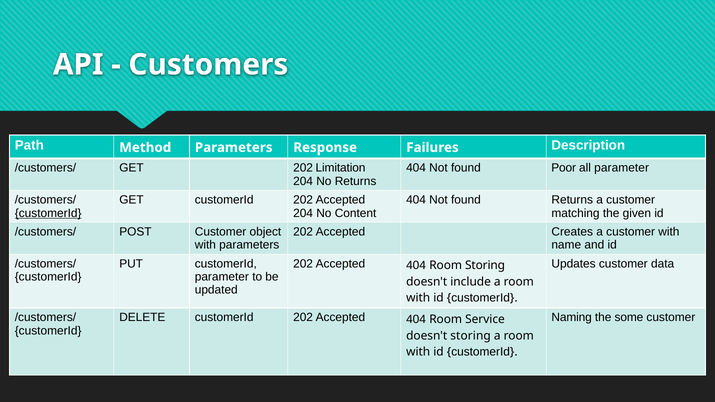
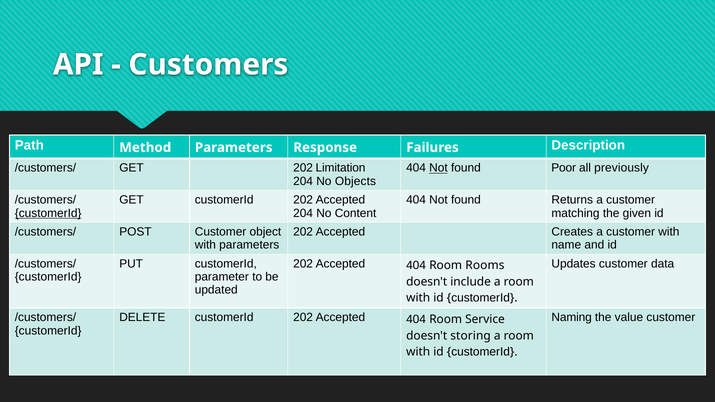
Not underline: none -> present (438, 168)
all parameter: parameter -> previously (622, 168)
No Returns: Returns -> Objects (356, 181)
Room Storing: Storing -> Rooms (485, 266)
some: some -> value (629, 318)
